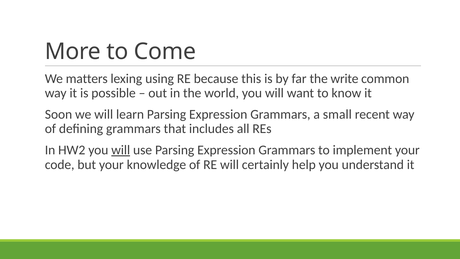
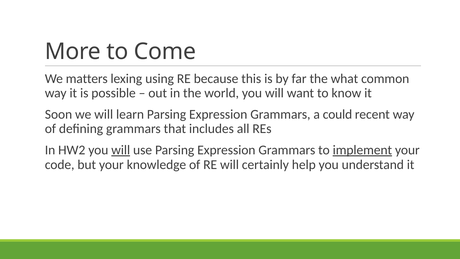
write: write -> what (344, 79)
small: small -> could (337, 114)
implement underline: none -> present (362, 150)
